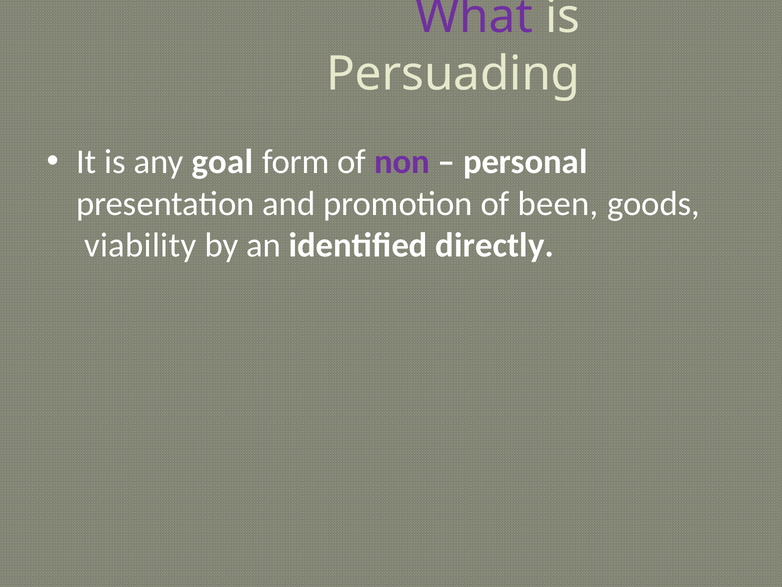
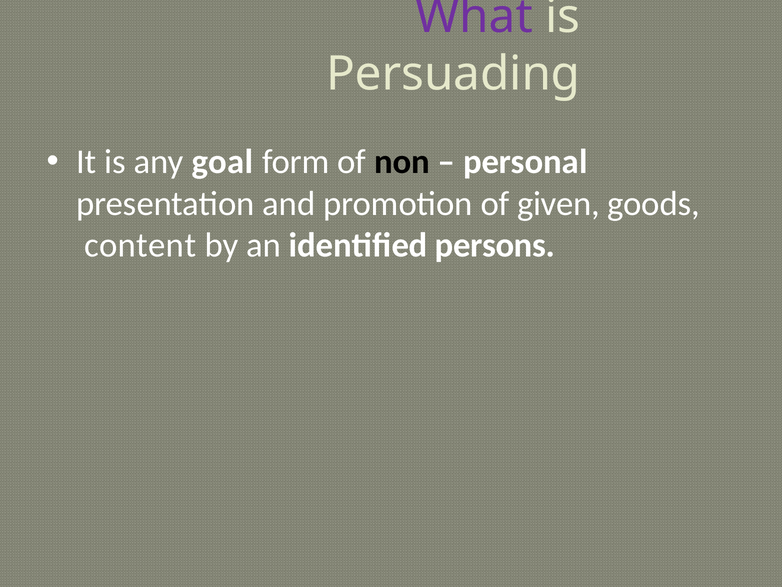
non colour: purple -> black (402, 162)
been: been -> given (558, 204)
viability: viability -> content (140, 245)
directly: directly -> persons (495, 245)
